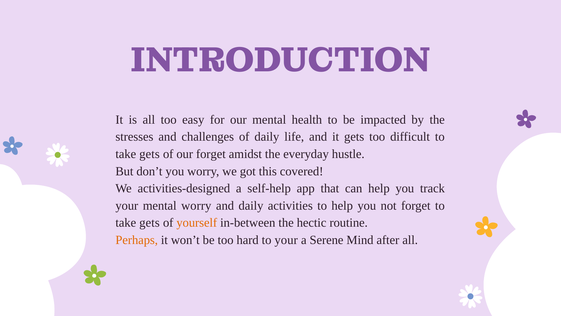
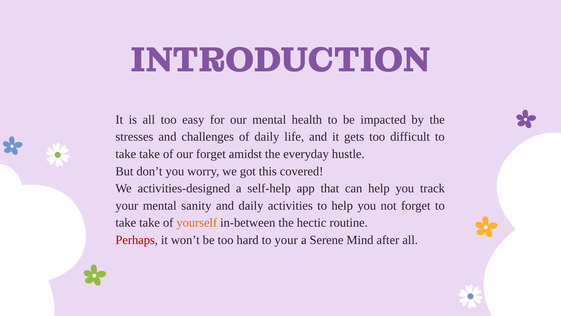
gets: gets -> take (150, 154)
mental worry: worry -> sanity (196, 205)
gets: gets -> take (150, 223)
Perhaps colour: orange -> red (137, 240)
